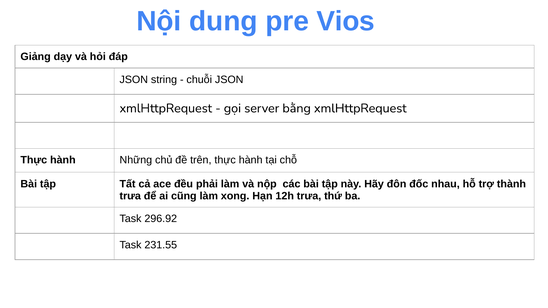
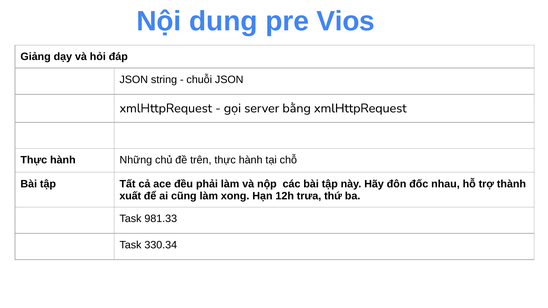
trưa: trưa -> xuất (130, 196)
296.92: 296.92 -> 981.33 (161, 219)
231.55: 231.55 -> 330.34 (161, 245)
